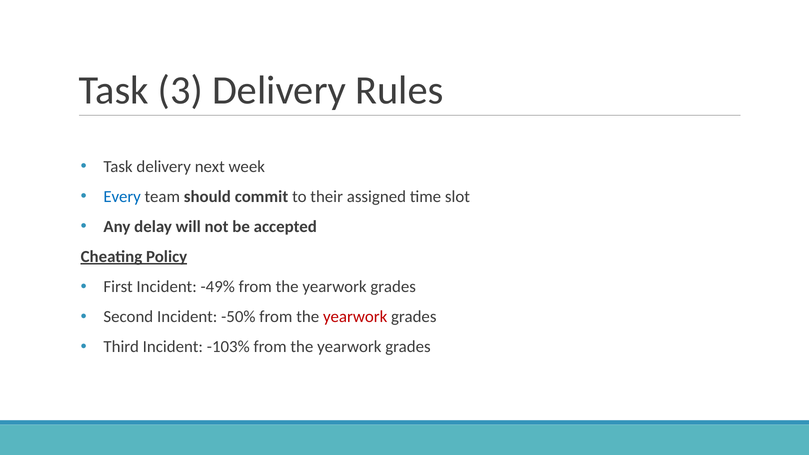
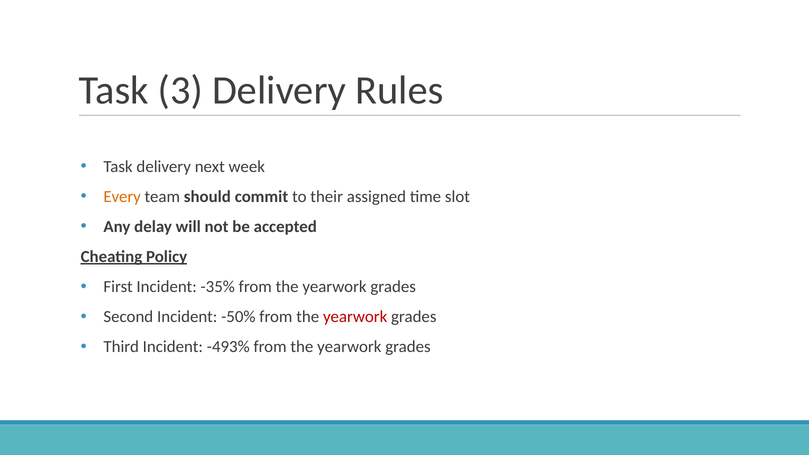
Every colour: blue -> orange (122, 197)
-49%: -49% -> -35% (218, 287)
-103%: -103% -> -493% (228, 347)
